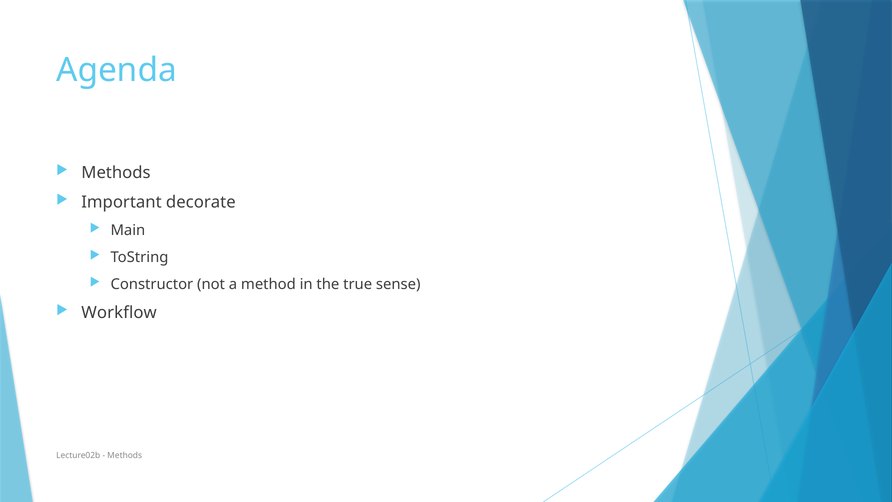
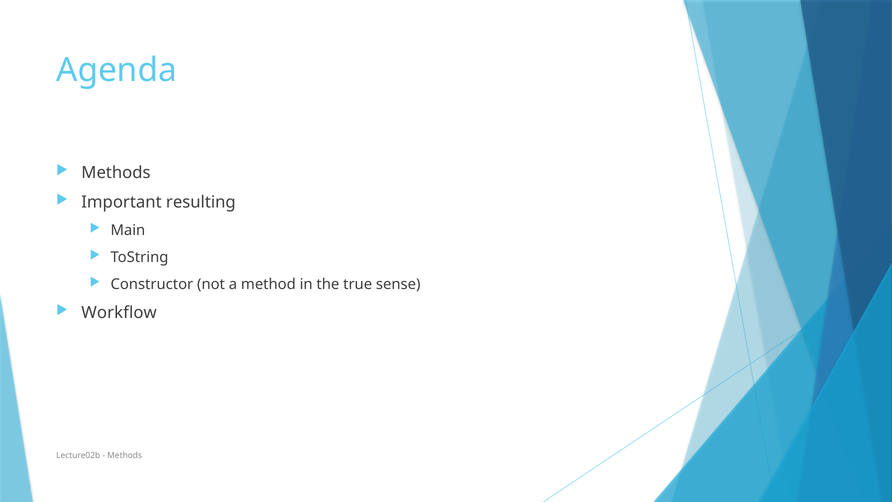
decorate: decorate -> resulting (201, 202)
